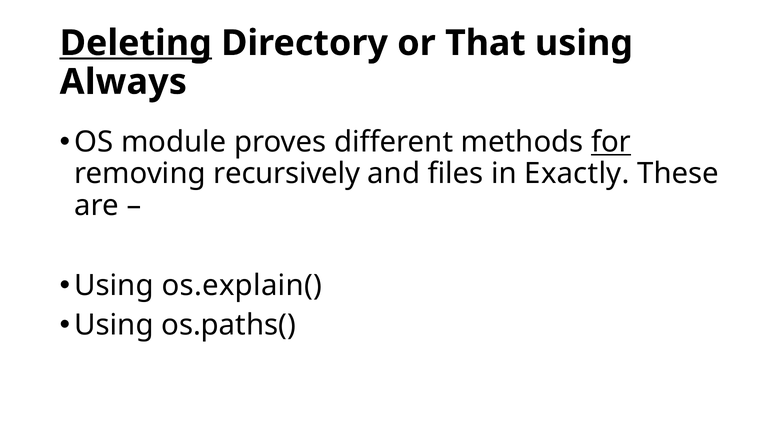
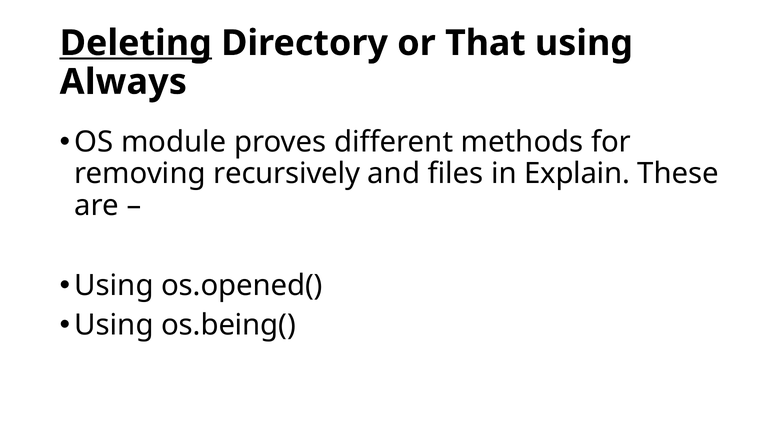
for underline: present -> none (611, 142)
Exactly: Exactly -> Explain (577, 174)
os.explain(: os.explain( -> os.opened( (242, 285)
os.paths(: os.paths( -> os.being( (229, 325)
